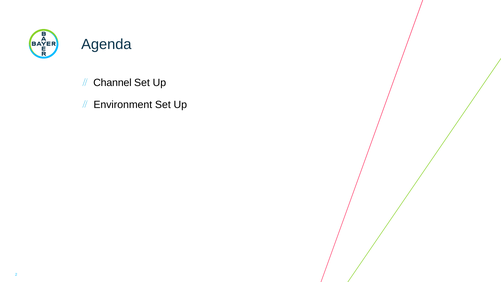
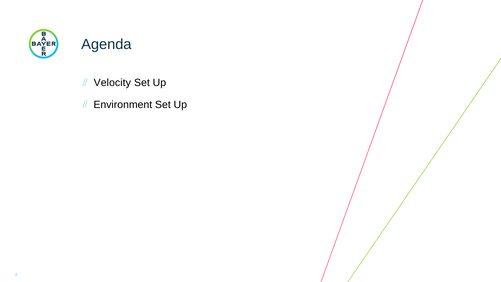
Channel: Channel -> Velocity (112, 83)
